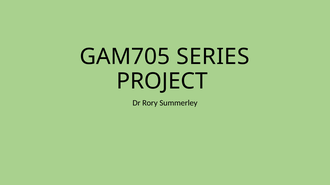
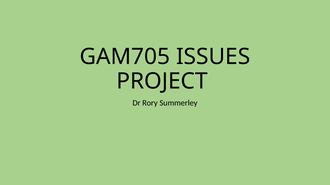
SERIES: SERIES -> ISSUES (213, 57)
